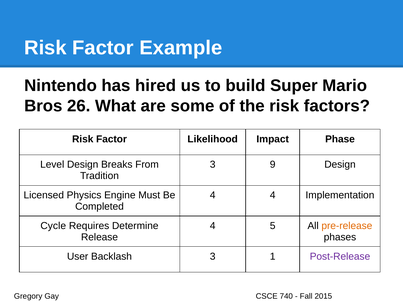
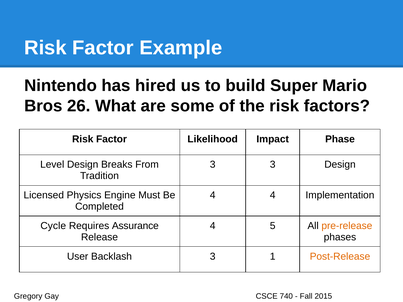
3 9: 9 -> 3 (273, 165)
Determine: Determine -> Assurance (135, 226)
Post-Release colour: purple -> orange (340, 257)
